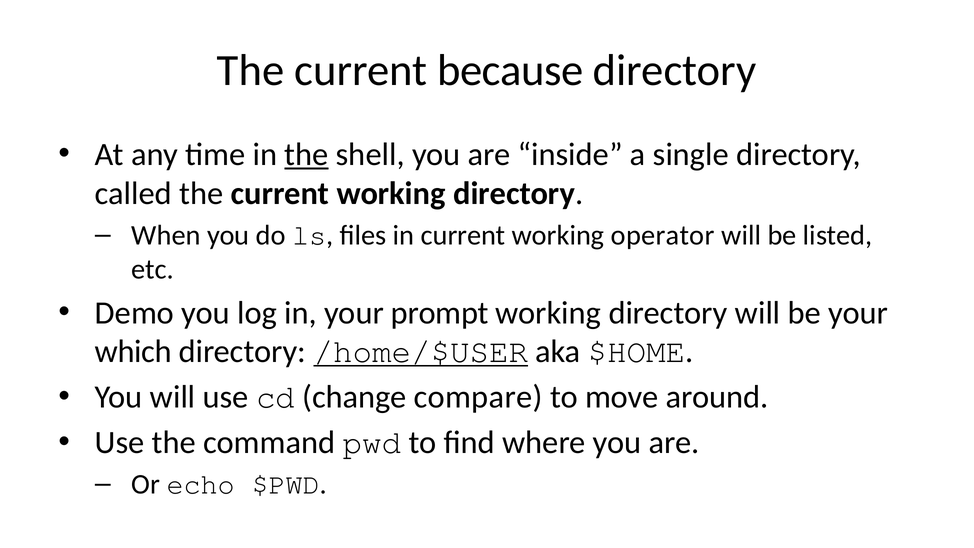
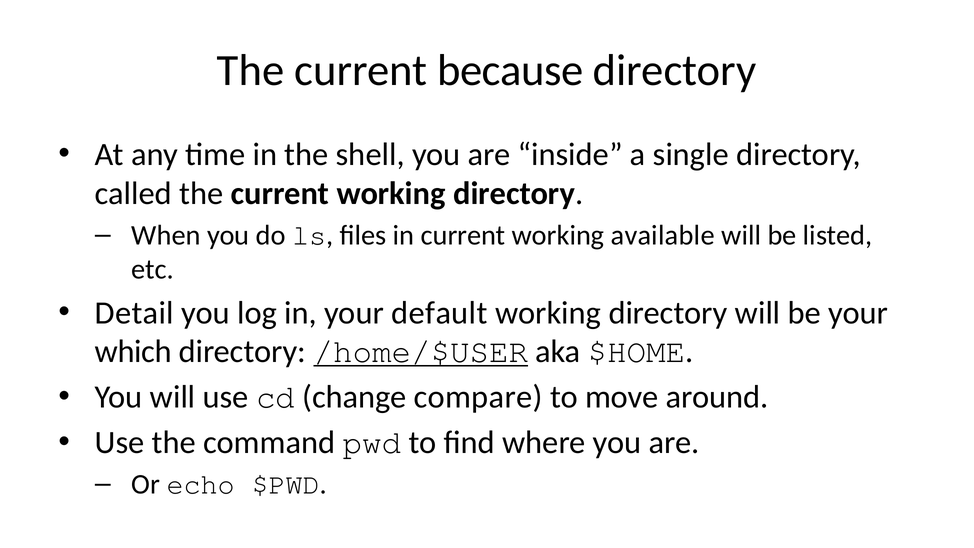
the underline: present -> none (306, 154)
operator: operator -> available (663, 235)
Demo: Demo -> Detail (134, 313)
prompt: prompt -> default (439, 313)
